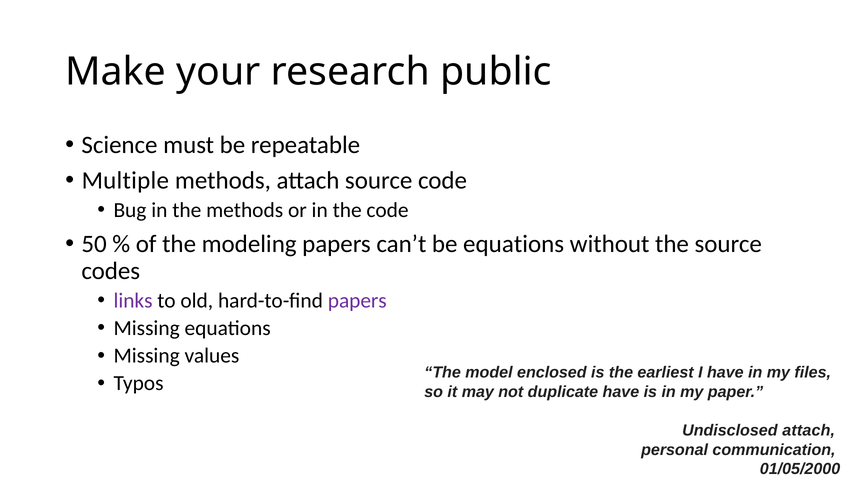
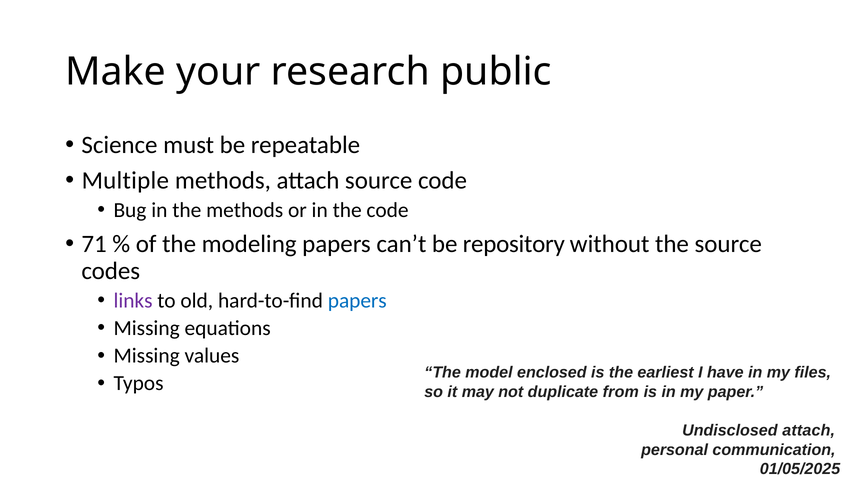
50: 50 -> 71 (94, 244)
be equations: equations -> repository (514, 244)
papers colour: purple -> blue (357, 301)
duplicate have: have -> from (621, 392)
01/05/2000: 01/05/2000 -> 01/05/2025 (800, 469)
